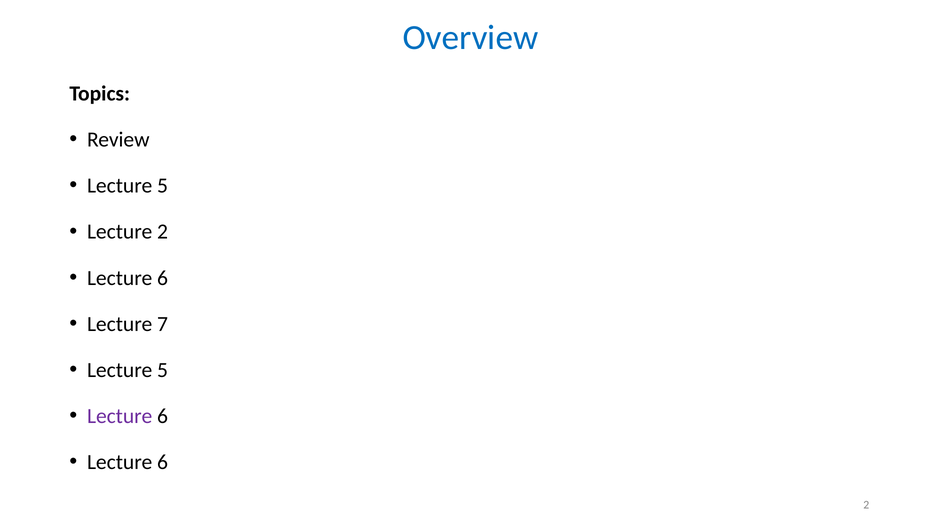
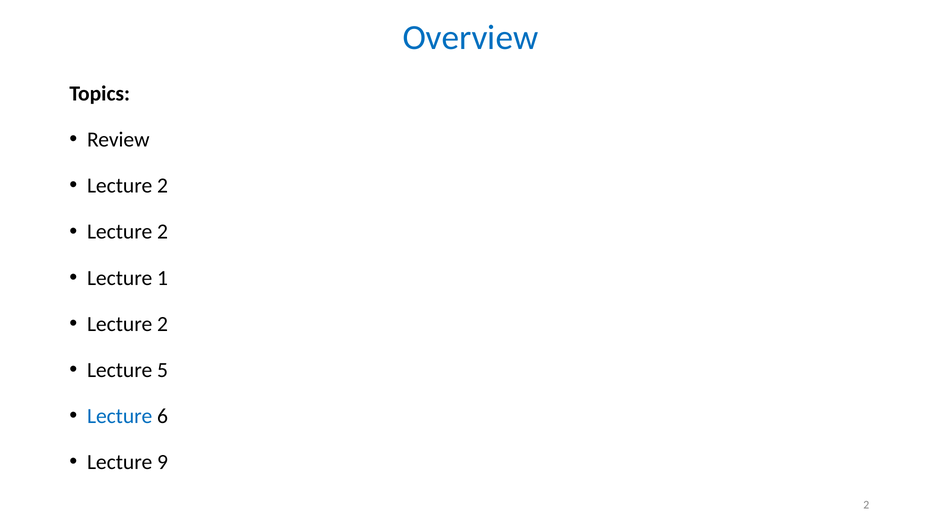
5: 5 -> 2 (163, 186)
6: 6 -> 1 (163, 278)
7: 7 -> 2 (163, 324)
Lecture colour: purple -> blue (120, 416)
6: 6 -> 9 (163, 462)
